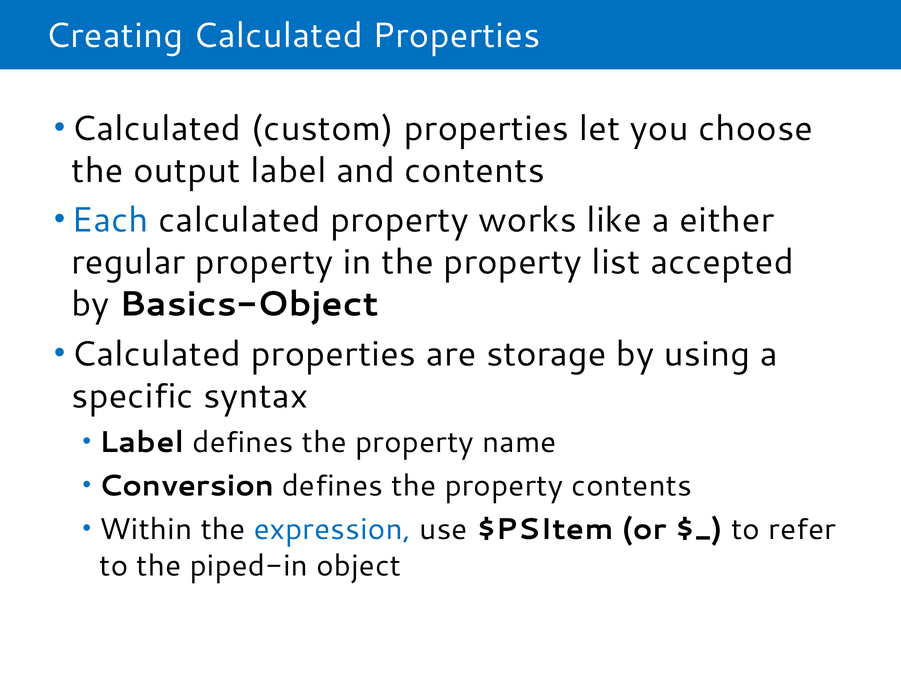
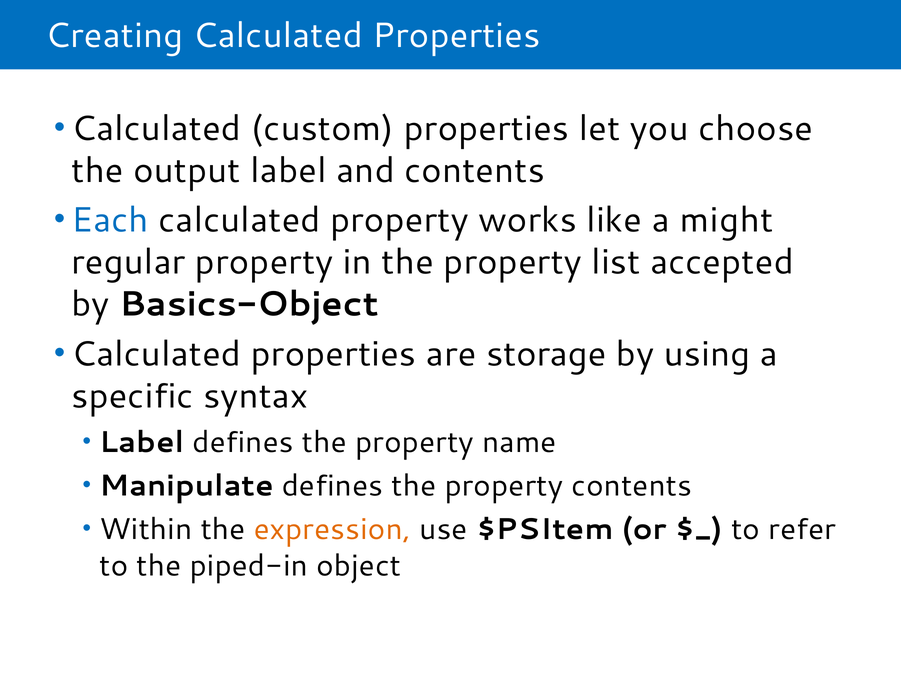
either: either -> might (727, 220)
Conversion: Conversion -> Manipulate (186, 486)
expression colour: blue -> orange (332, 529)
